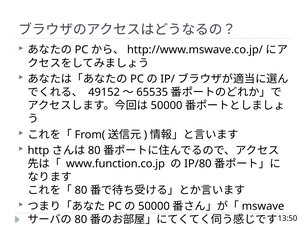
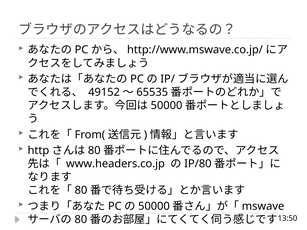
www.function.co.jp: www.function.co.jp -> www.headers.co.jp (115, 164)
